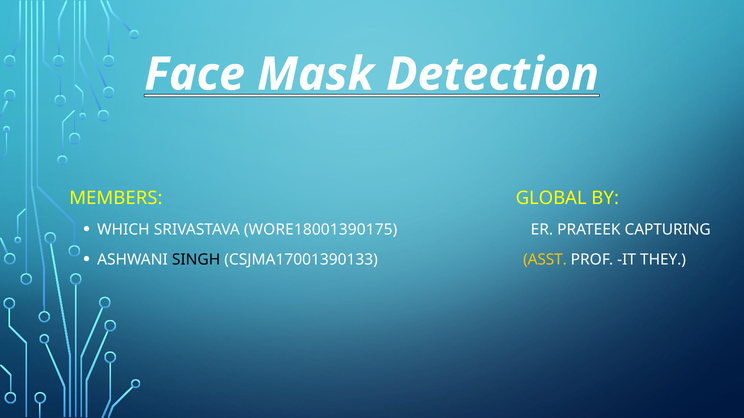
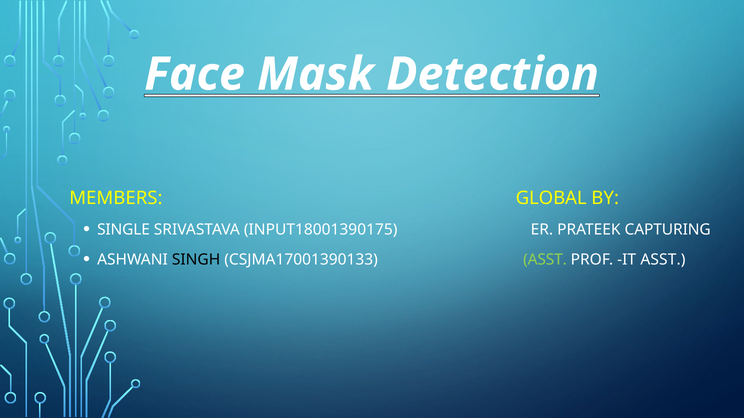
WHICH: WHICH -> SINGLE (124, 230)
WORE18001390175: WORE18001390175 -> INPUT18001390175 (321, 230)
ASST colour: yellow -> light green (545, 260)
IT THEY: THEY -> ASST (663, 260)
